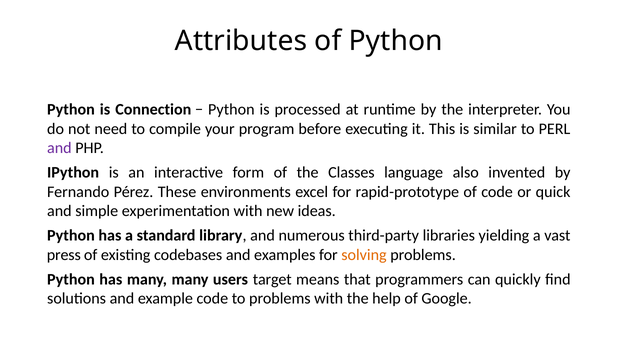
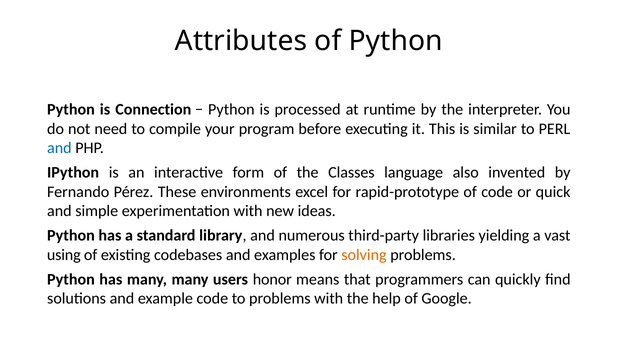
and colour: purple -> blue (59, 148)
press: press -> using (64, 255)
target: target -> honor (272, 280)
